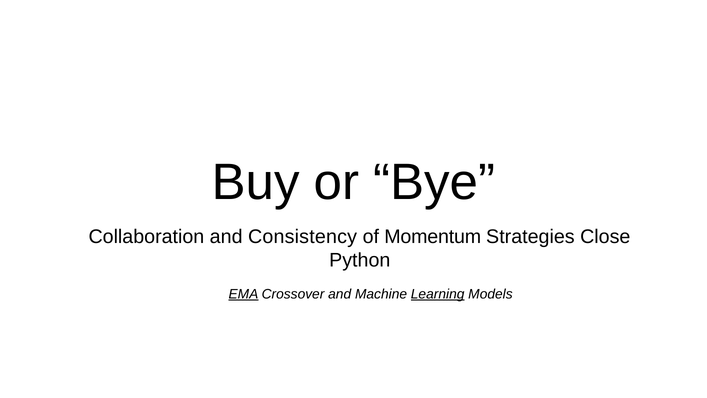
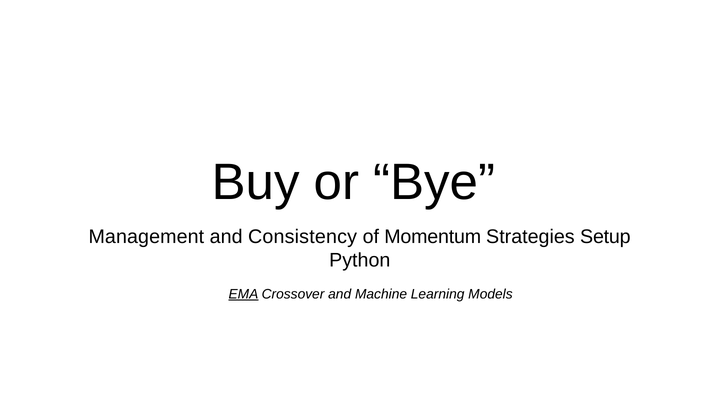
Collaboration: Collaboration -> Management (146, 237)
Close: Close -> Setup (605, 237)
Learning underline: present -> none (438, 294)
